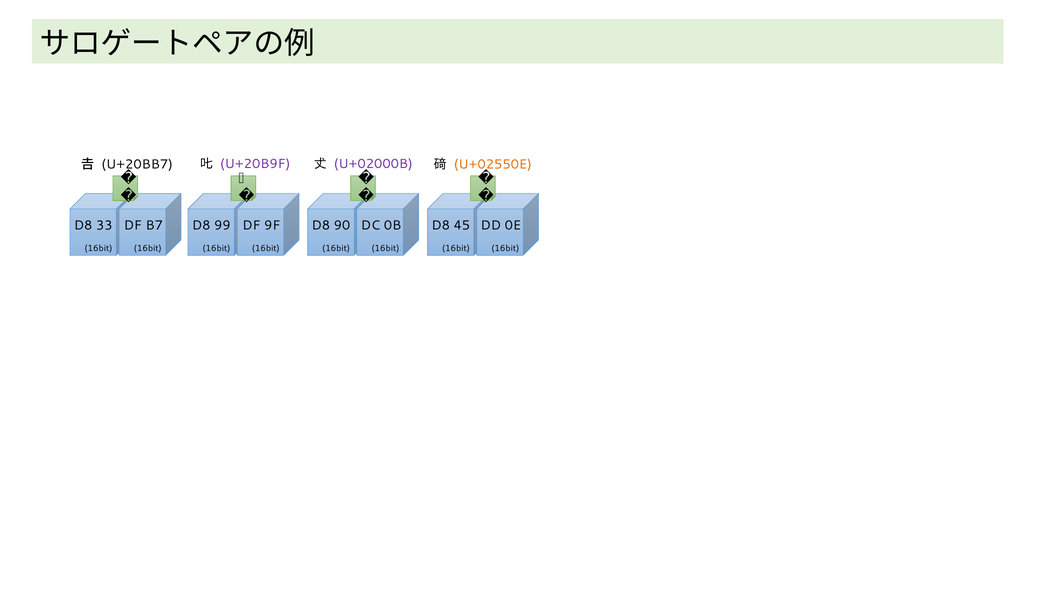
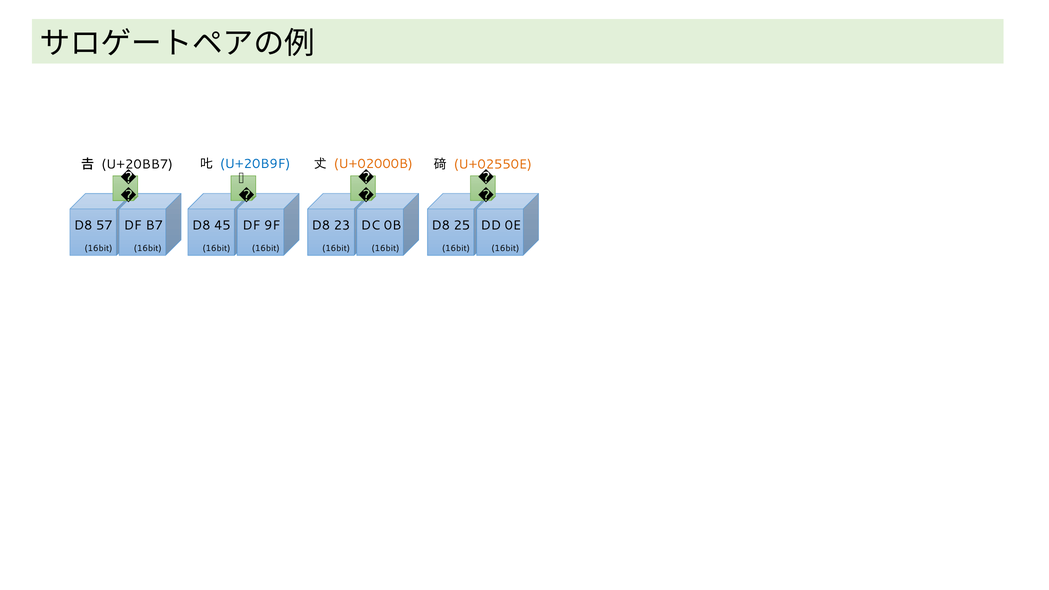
U+20B9F colour: purple -> blue (255, 164)
U+02000B colour: purple -> orange (373, 164)
33: 33 -> 57 (104, 226)
99: 99 -> 45 (222, 226)
90: 90 -> 23 (342, 226)
45: 45 -> 25 (462, 226)
